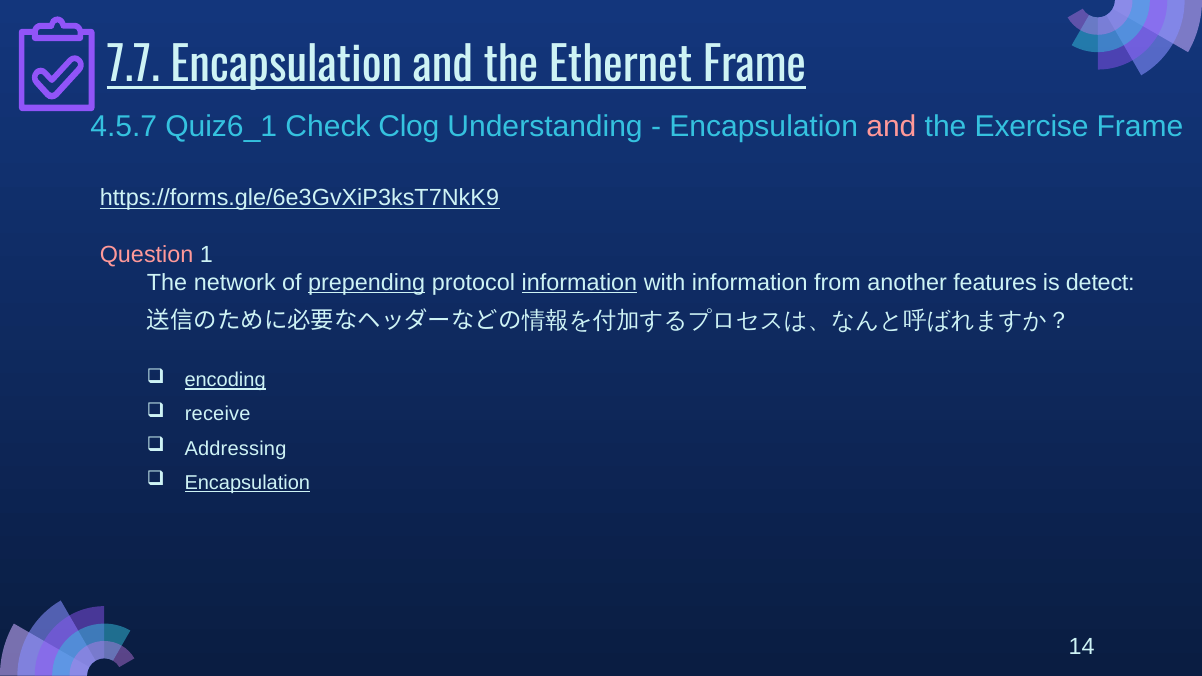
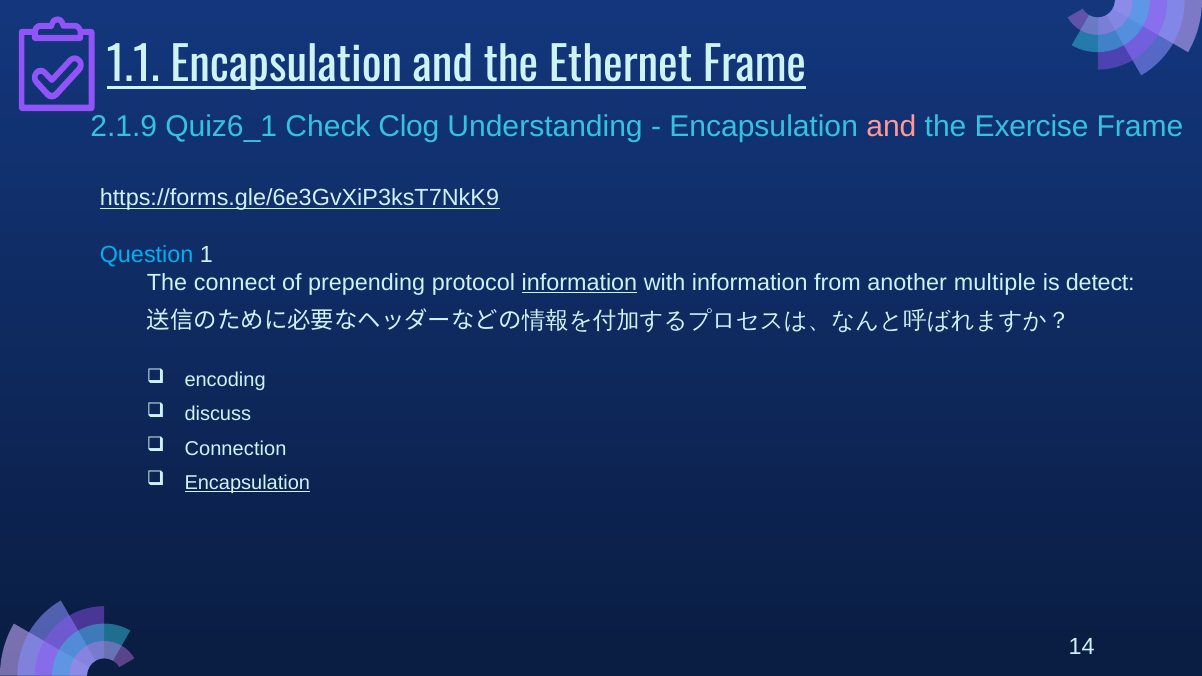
7.7: 7.7 -> 1.1 (133, 66)
4.5.7: 4.5.7 -> 2.1.9 (124, 127)
Question colour: pink -> light blue (147, 254)
network: network -> connect (235, 282)
prepending underline: present -> none (367, 282)
features: features -> multiple (995, 282)
encoding underline: present -> none (225, 380)
receive: receive -> discuss (218, 414)
Addressing: Addressing -> Connection (236, 449)
